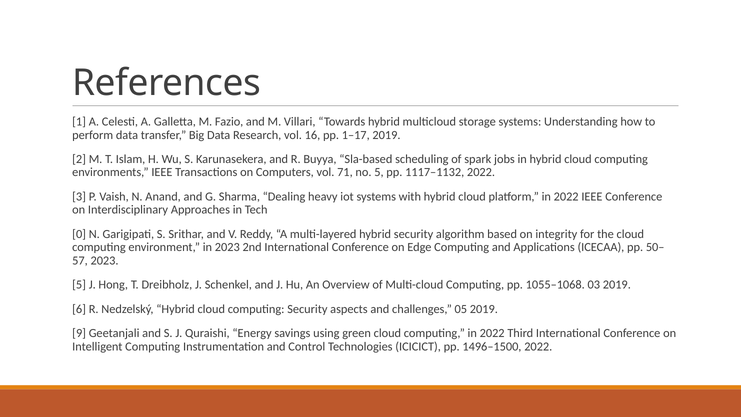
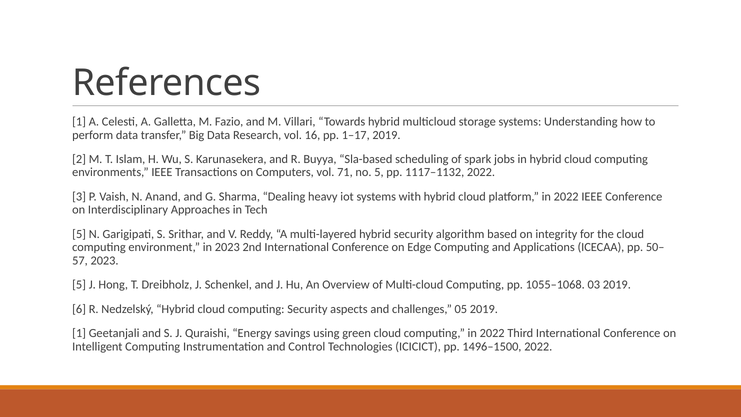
0: 0 -> 5 (79, 234)
9: 9 -> 1 (79, 333)
